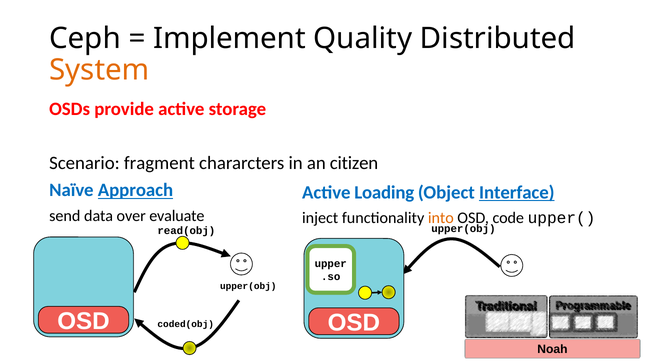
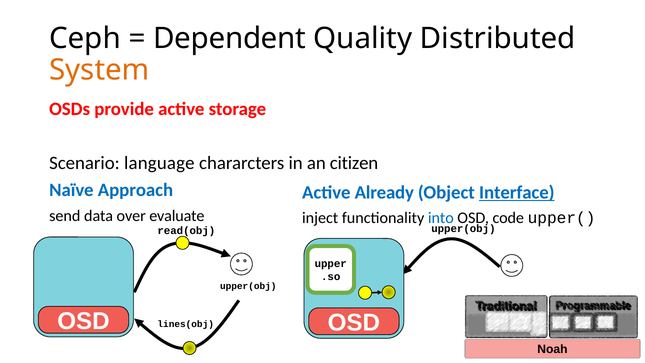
Implement: Implement -> Dependent (230, 38)
fragment: fragment -> language (159, 163)
Approach underline: present -> none (135, 190)
Loading: Loading -> Already (384, 192)
into colour: orange -> blue (441, 218)
coded(obj: coded(obj -> lines(obj (186, 324)
